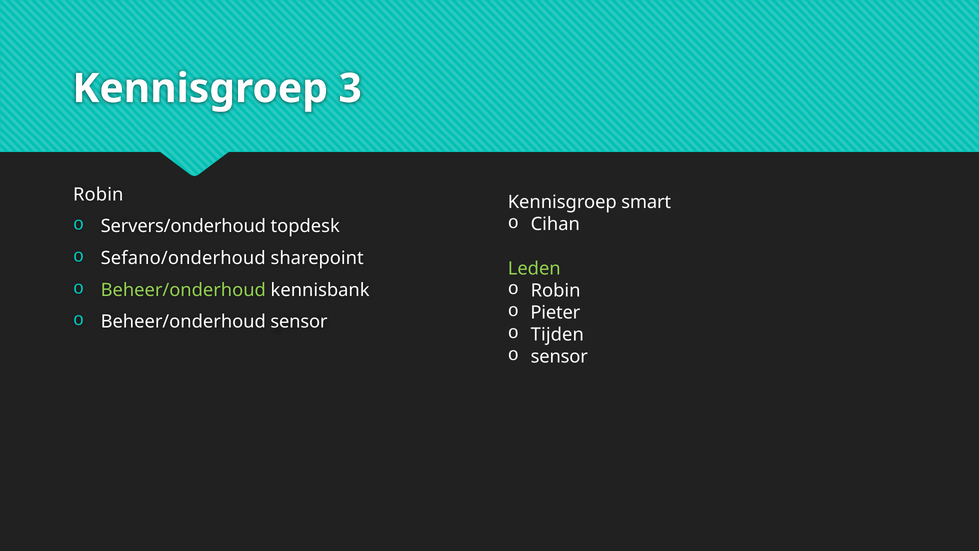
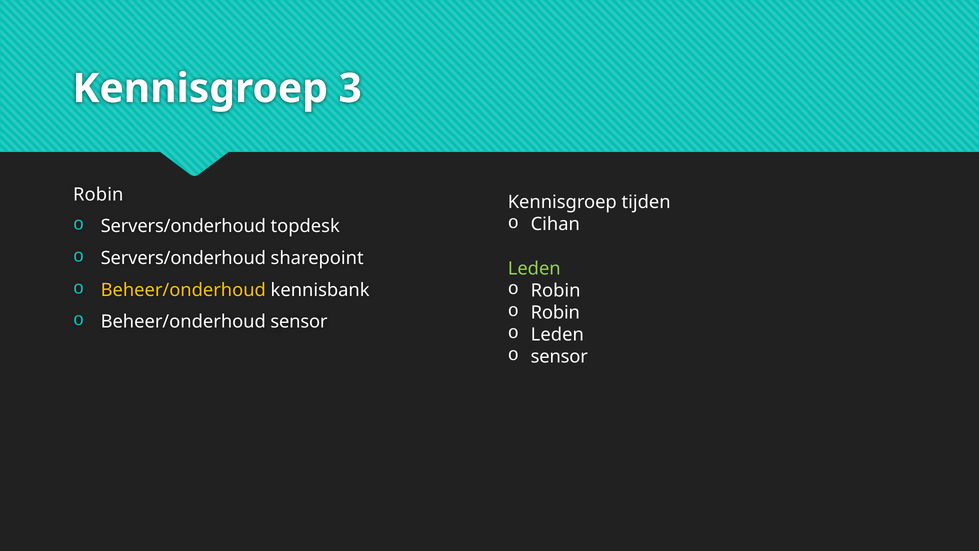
smart: smart -> tijden (646, 202)
Sefano/onderhoud: Sefano/onderhoud -> Servers/onderhoud (183, 258)
Beheer/onderhoud colour: light green -> yellow (183, 290)
Pieter: Pieter -> Robin (555, 312)
Tijden: Tijden -> Leden (557, 334)
